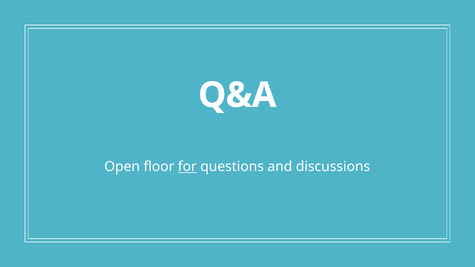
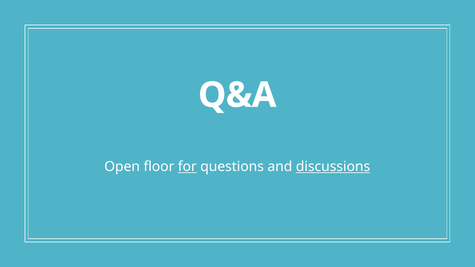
discussions underline: none -> present (333, 167)
